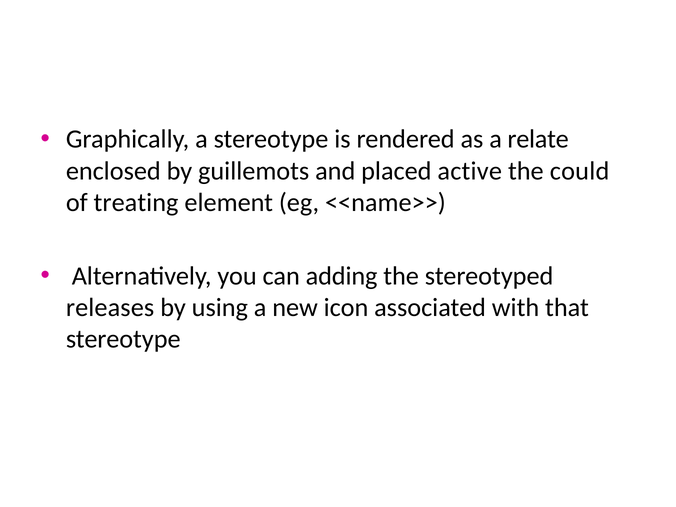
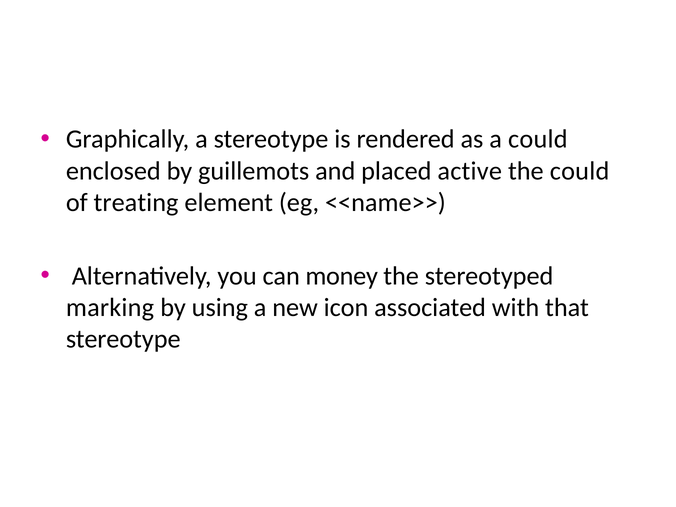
a relate: relate -> could (538, 139)
adding: adding -> money (342, 276)
releases: releases -> marking (110, 308)
